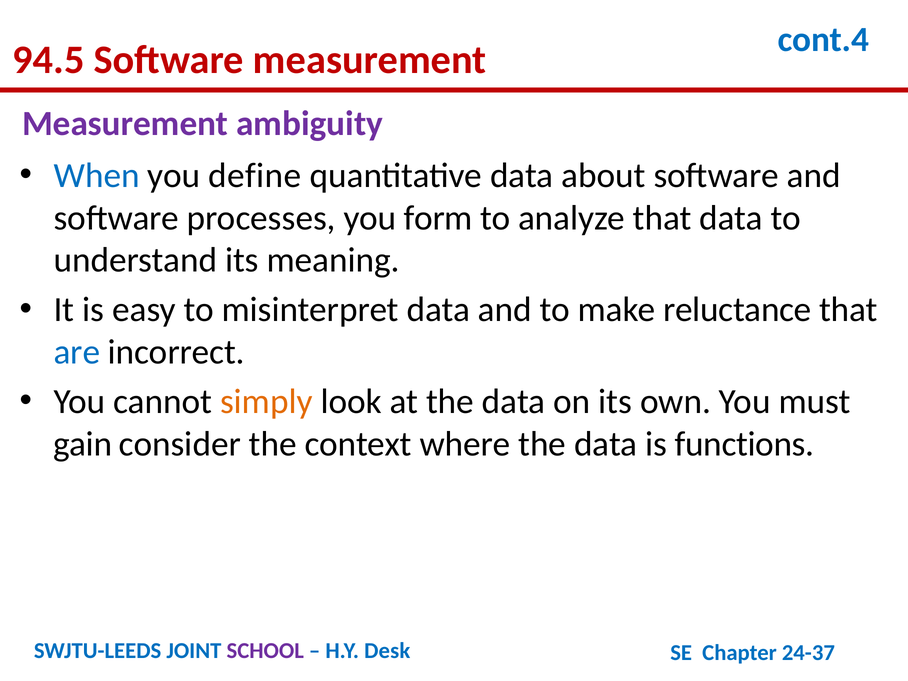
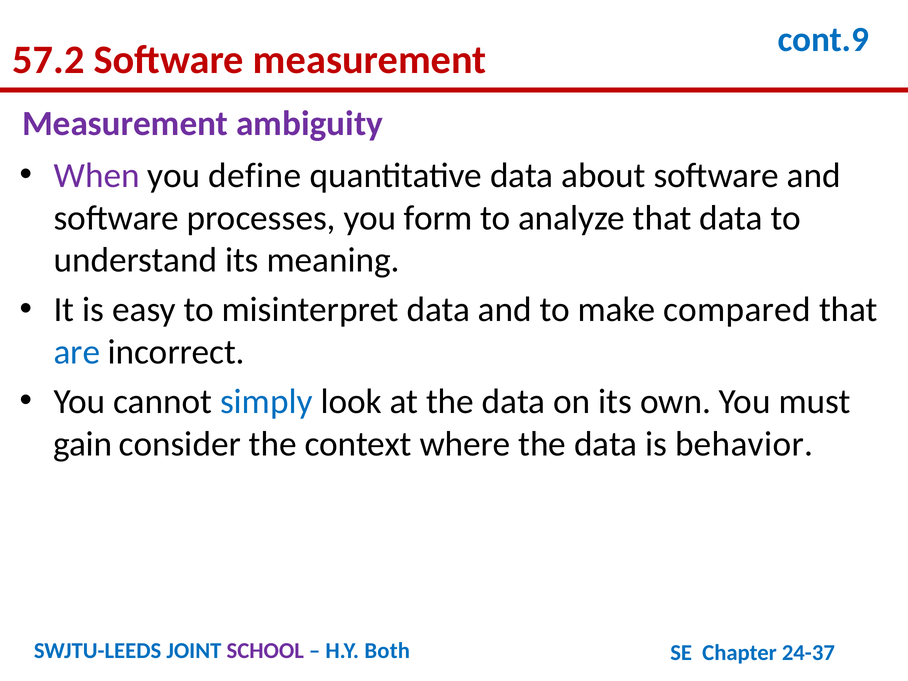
cont.4: cont.4 -> cont.9 (823, 40)
94.5: 94.5 -> 57.2 (48, 60)
When colour: blue -> purple (97, 176)
reluctance: reluctance -> compared (737, 310)
simply colour: orange -> blue (266, 402)
functions: functions -> behavior (744, 444)
Desk: Desk -> Both (387, 651)
